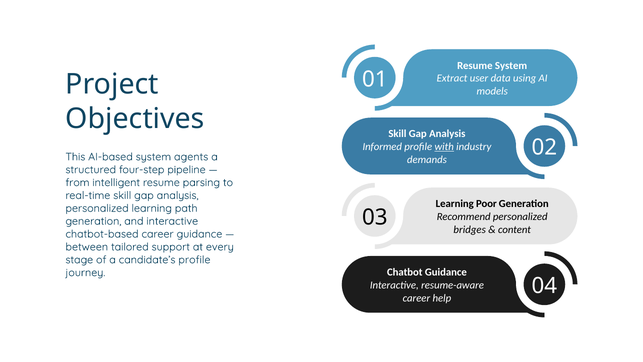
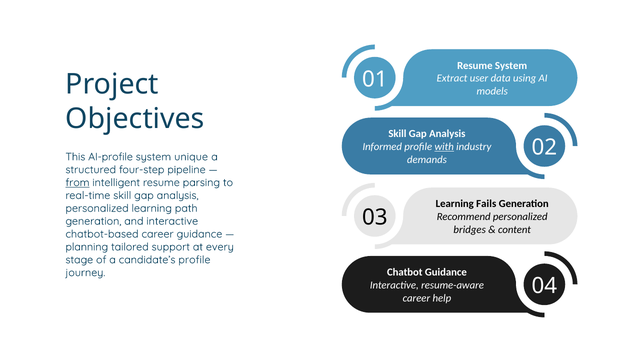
AI-based: AI-based -> AI-profile (111, 157)
agents: agents -> unique (191, 157)
from underline: none -> present (77, 182)
Poor: Poor -> Fails (486, 204)
between: between -> planning (87, 247)
